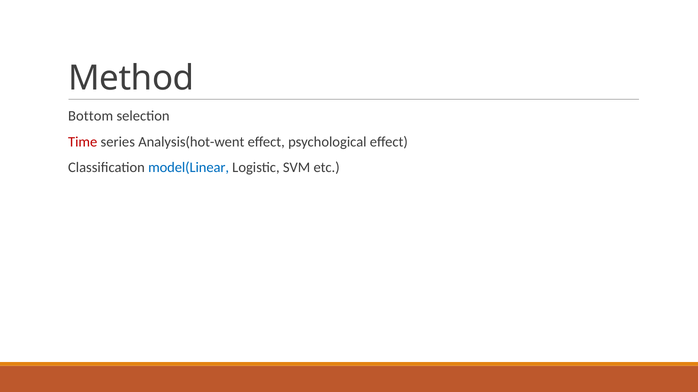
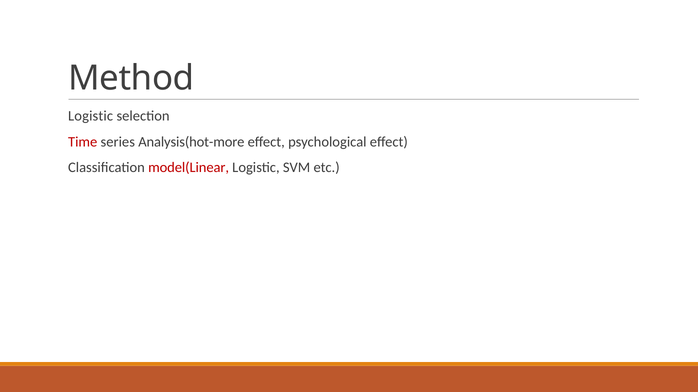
Bottom: Bottom -> Logistic (91, 116)
Analysis(hot-went: Analysis(hot-went -> Analysis(hot-more (191, 142)
model(Linear colour: blue -> red (189, 168)
